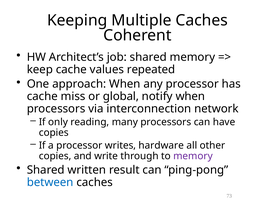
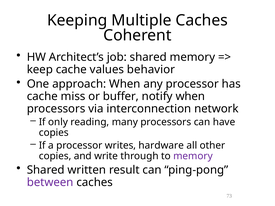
repeated: repeated -> behavior (151, 70)
global: global -> buffer (121, 96)
between colour: blue -> purple (50, 183)
